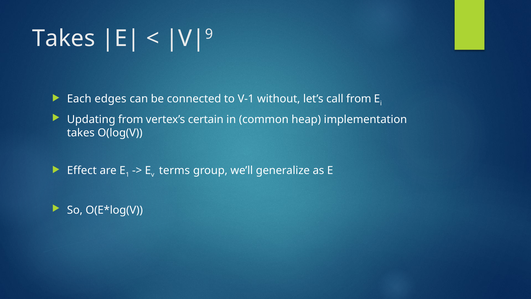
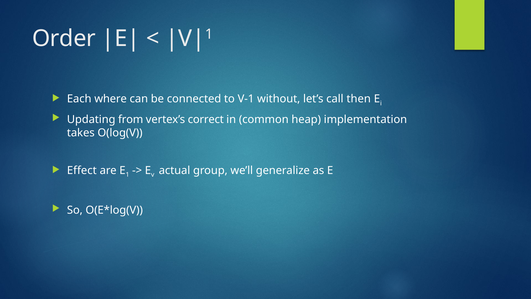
Takes: Takes -> Order (64, 38)
9: 9 -> 1 (209, 34)
edges: edges -> where (111, 99)
call from: from -> then (359, 99)
certain: certain -> correct (206, 119)
terms: terms -> actual (175, 170)
